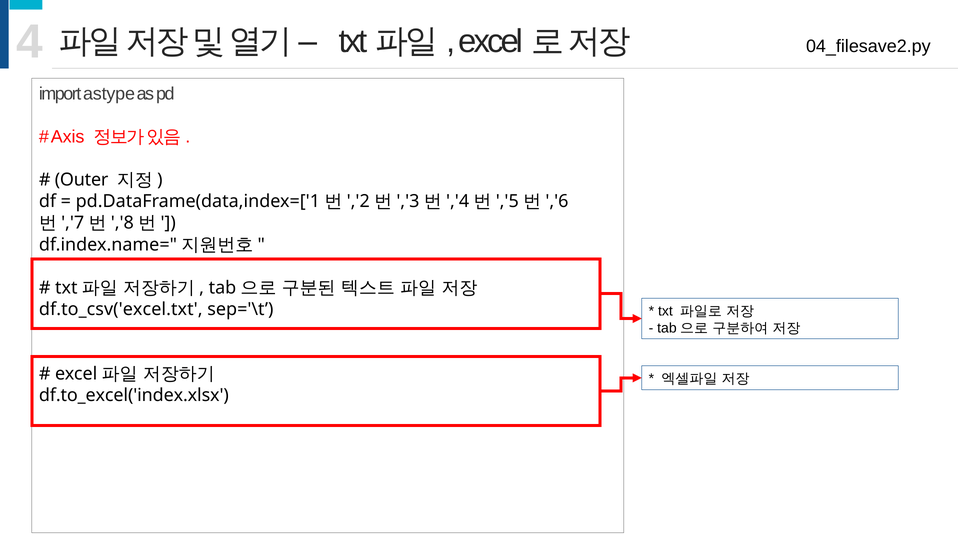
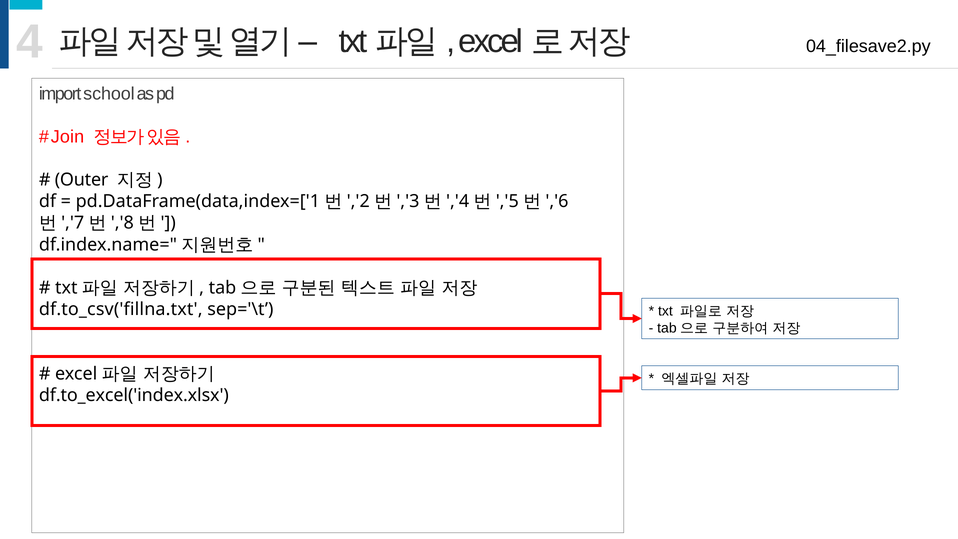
astype: astype -> school (109, 94)
Axis: Axis -> Join (68, 137)
df.to_csv('excel.txt: df.to_csv('excel.txt -> df.to_csv('fillna.txt (121, 309)
